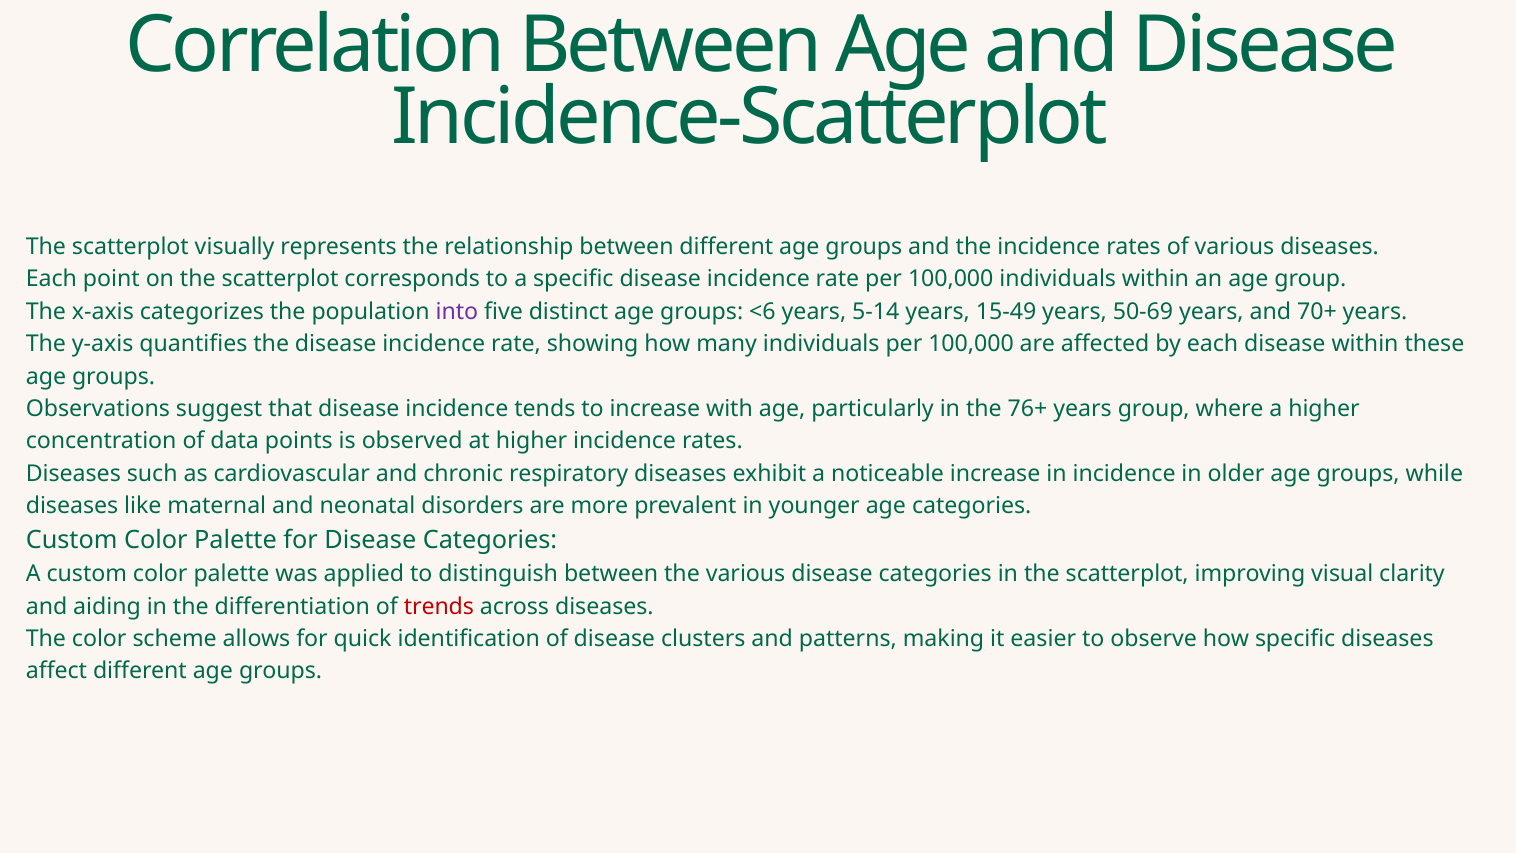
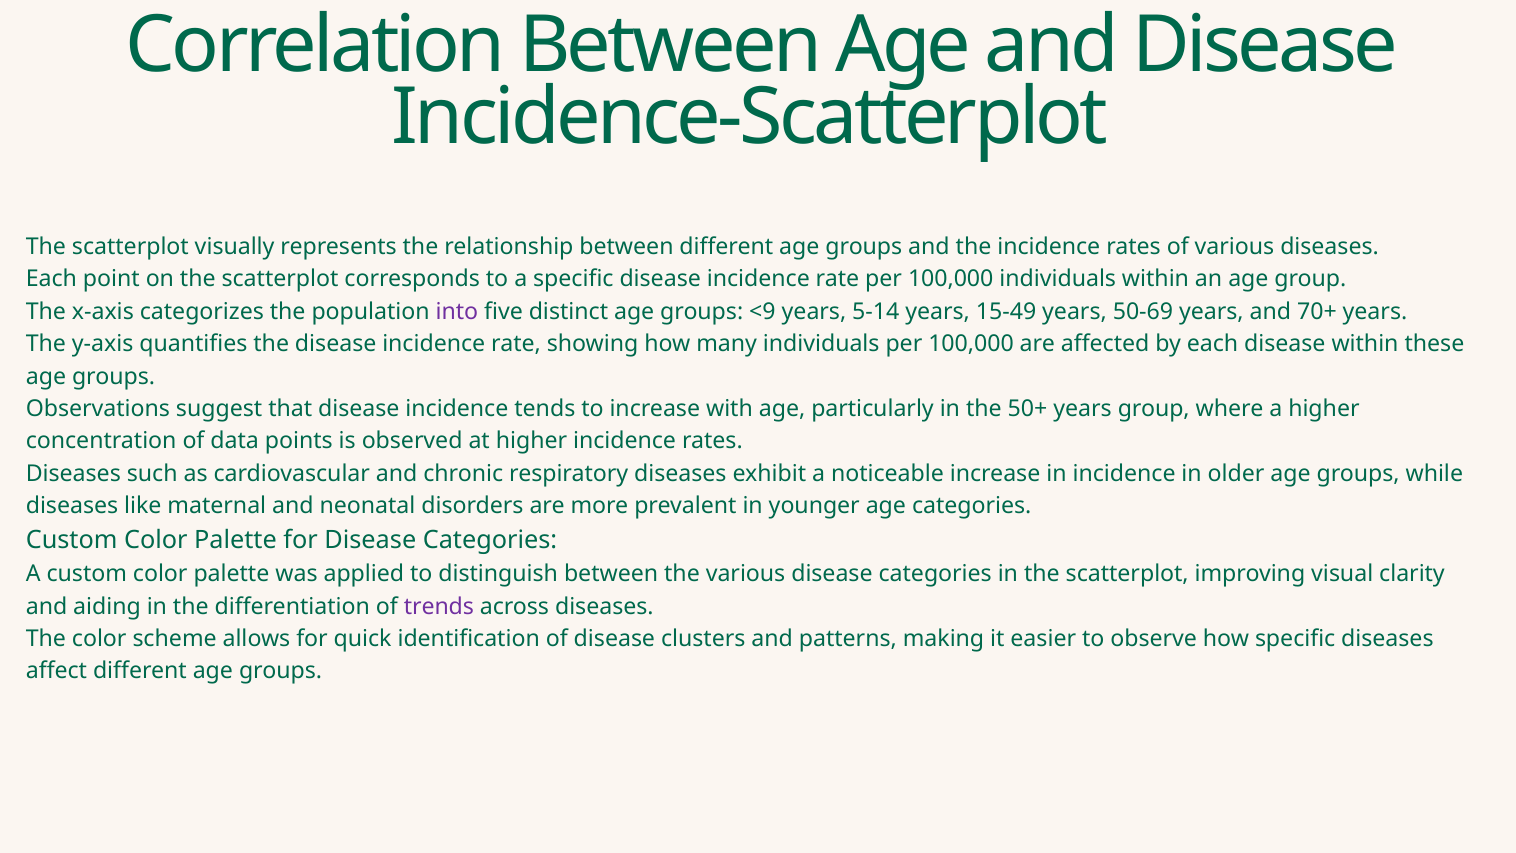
<6: <6 -> <9 (762, 311)
76+: 76+ -> 50+ (1028, 409)
trends colour: red -> purple (439, 606)
